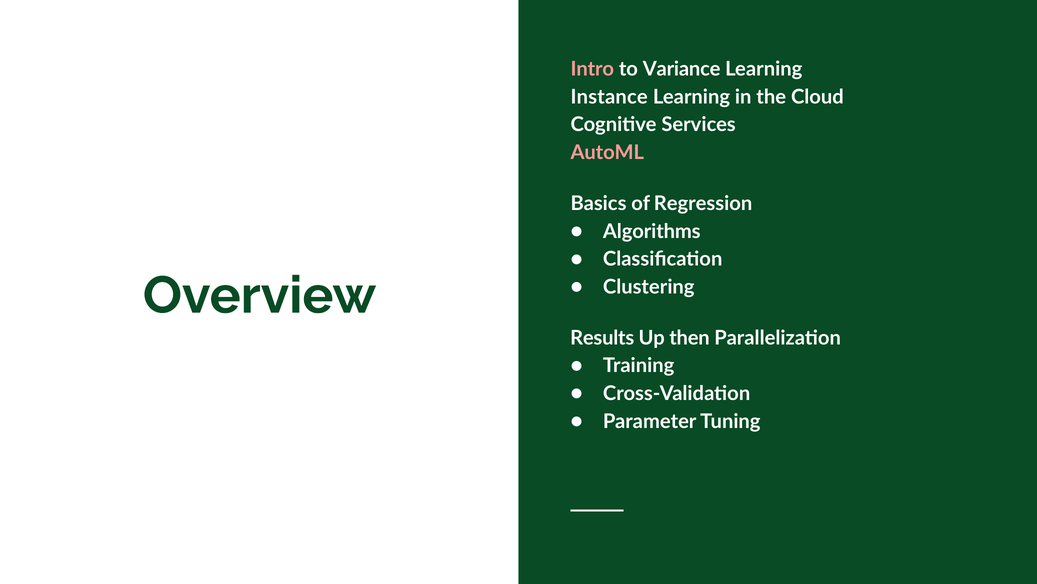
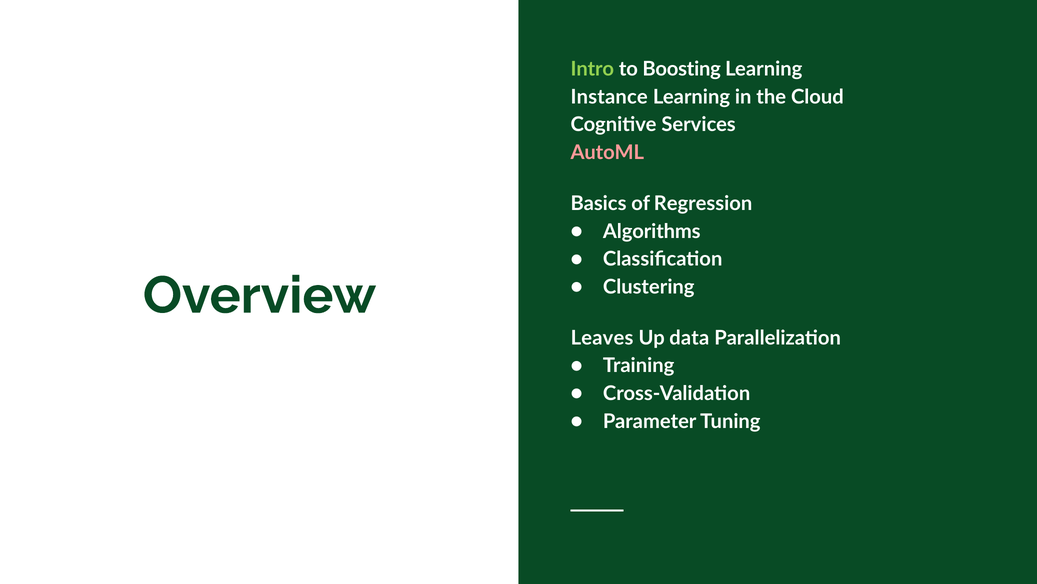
Intro colour: pink -> light green (592, 69)
Variance: Variance -> Boosting (682, 69)
Results: Results -> Leaves (602, 338)
then: then -> data (689, 338)
